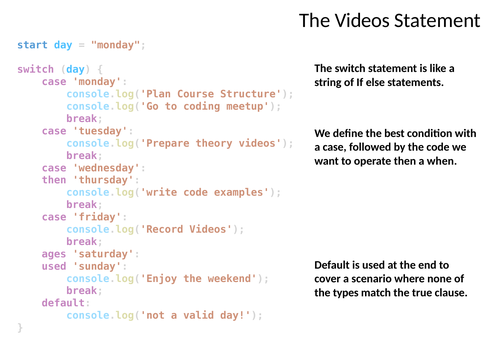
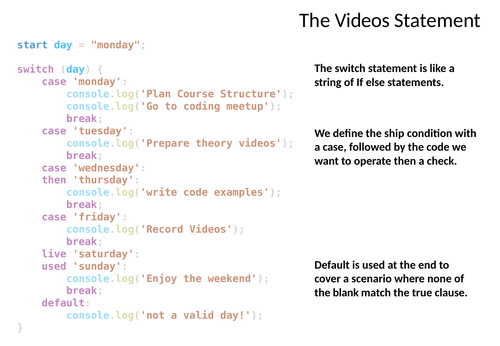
best: best -> ship (394, 133)
when: when -> check (442, 161)
ages: ages -> live (54, 254)
types: types -> blank (346, 293)
